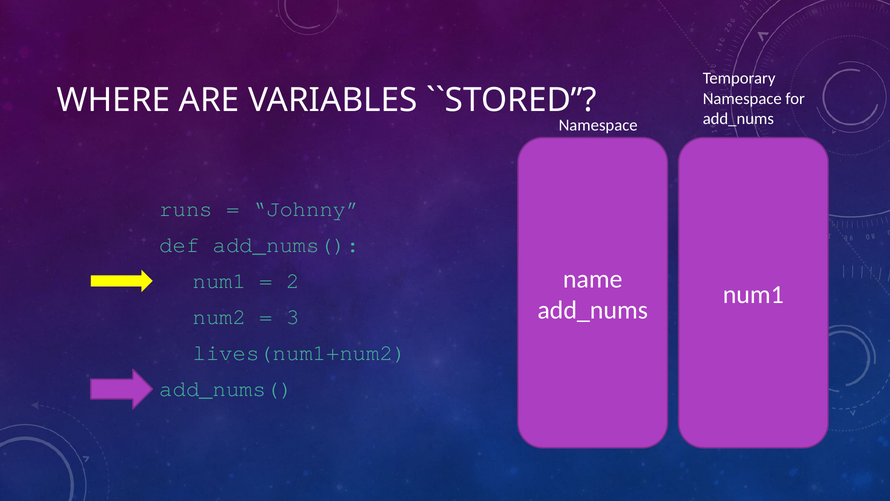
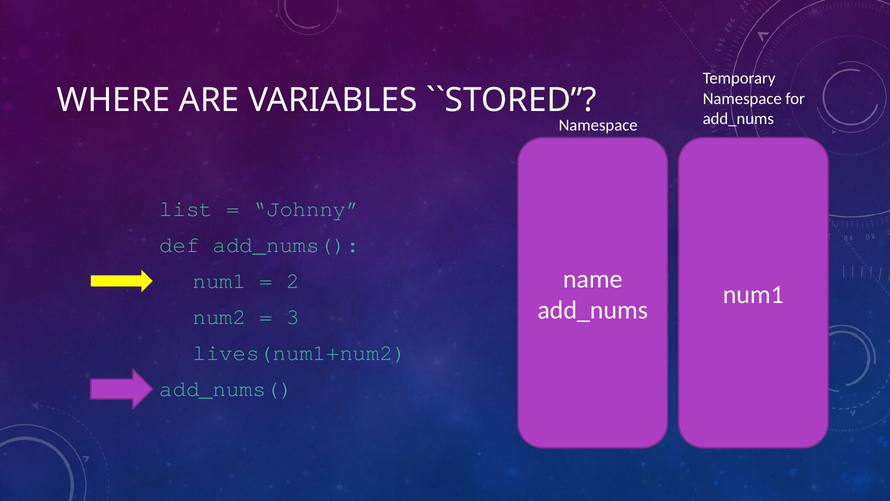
runs: runs -> list (186, 209)
